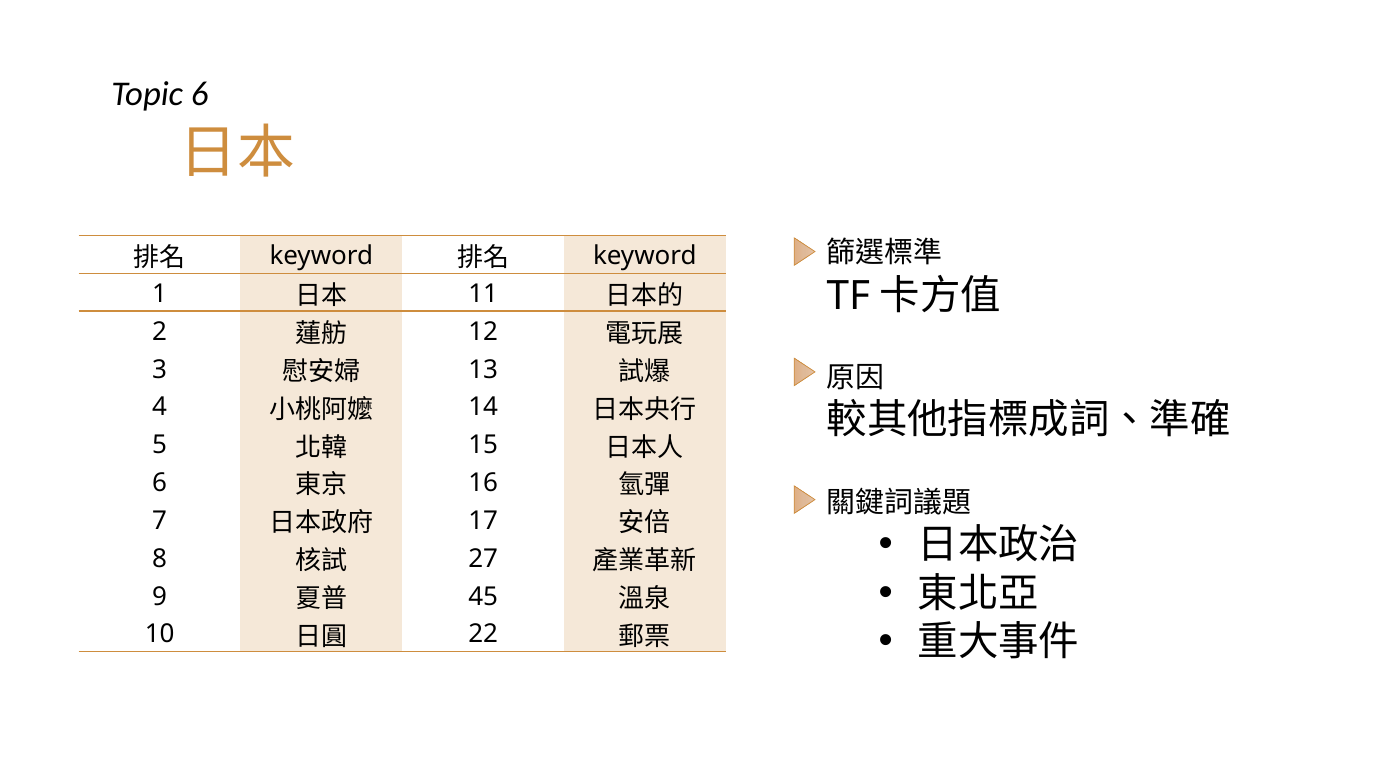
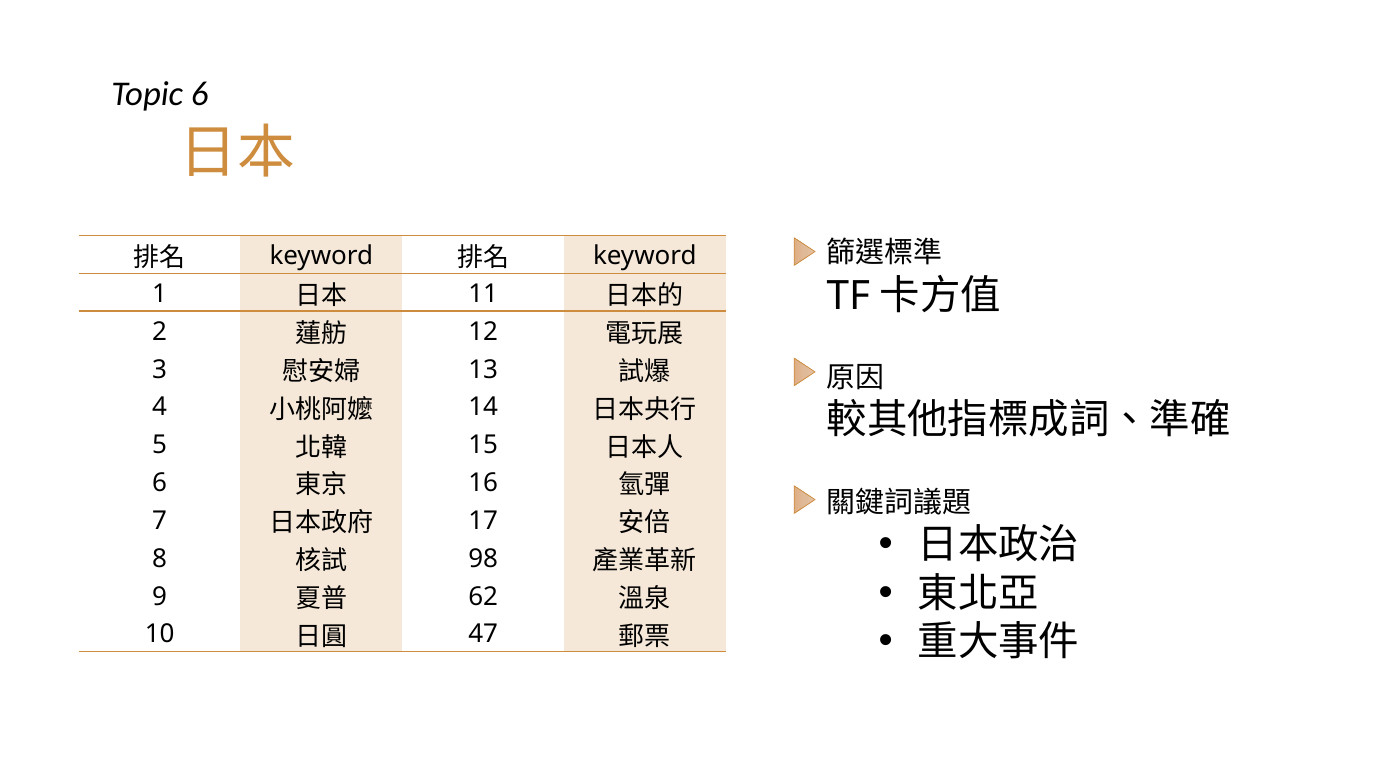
27: 27 -> 98 (483, 559)
45: 45 -> 62 (483, 597)
22: 22 -> 47 (483, 634)
